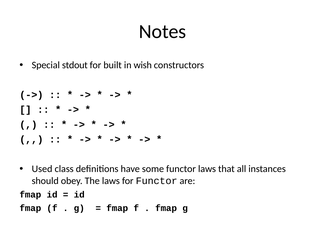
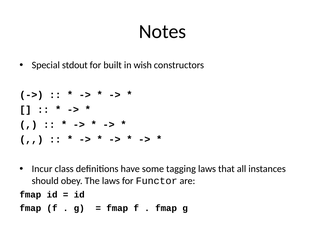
Used: Used -> Incur (42, 169)
some functor: functor -> tagging (181, 169)
